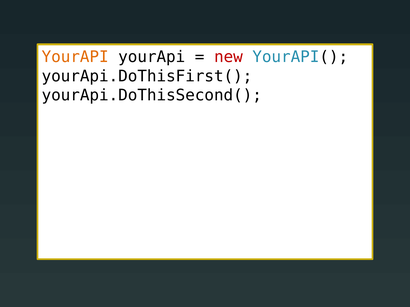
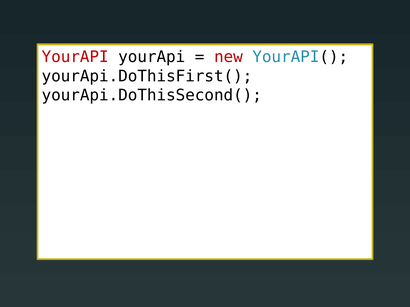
YourAPI colour: orange -> red (75, 57)
